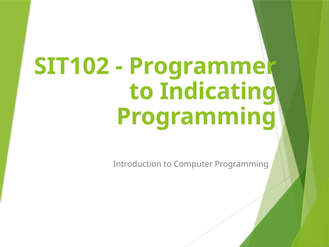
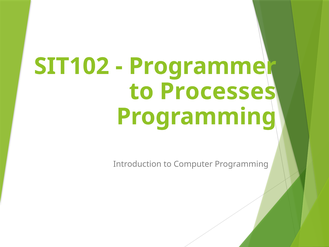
Indicating: Indicating -> Processes (218, 91)
